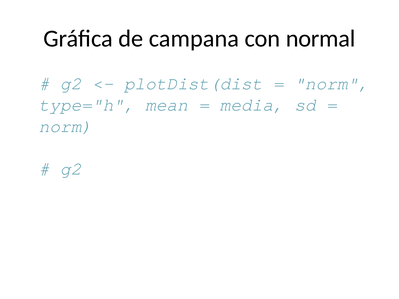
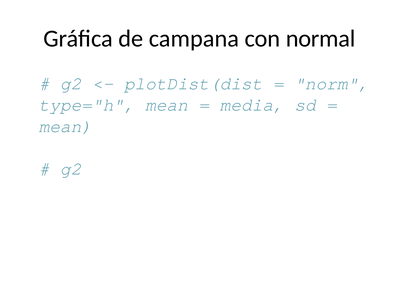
norm: norm -> mean (66, 126)
